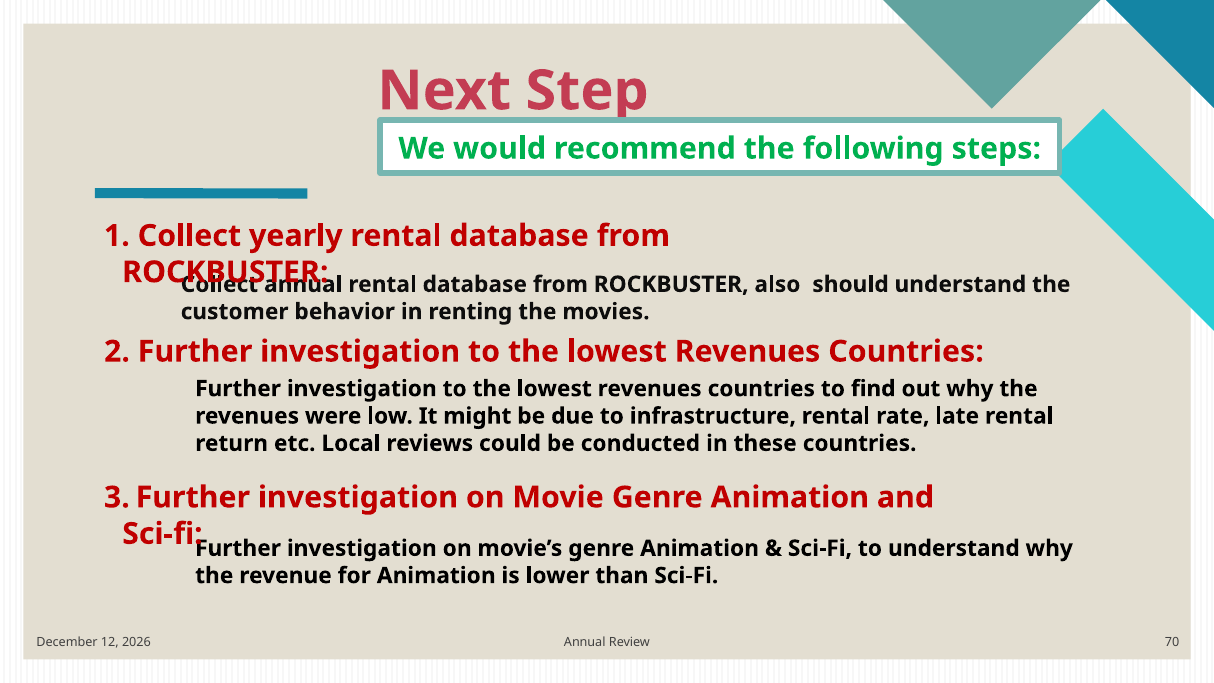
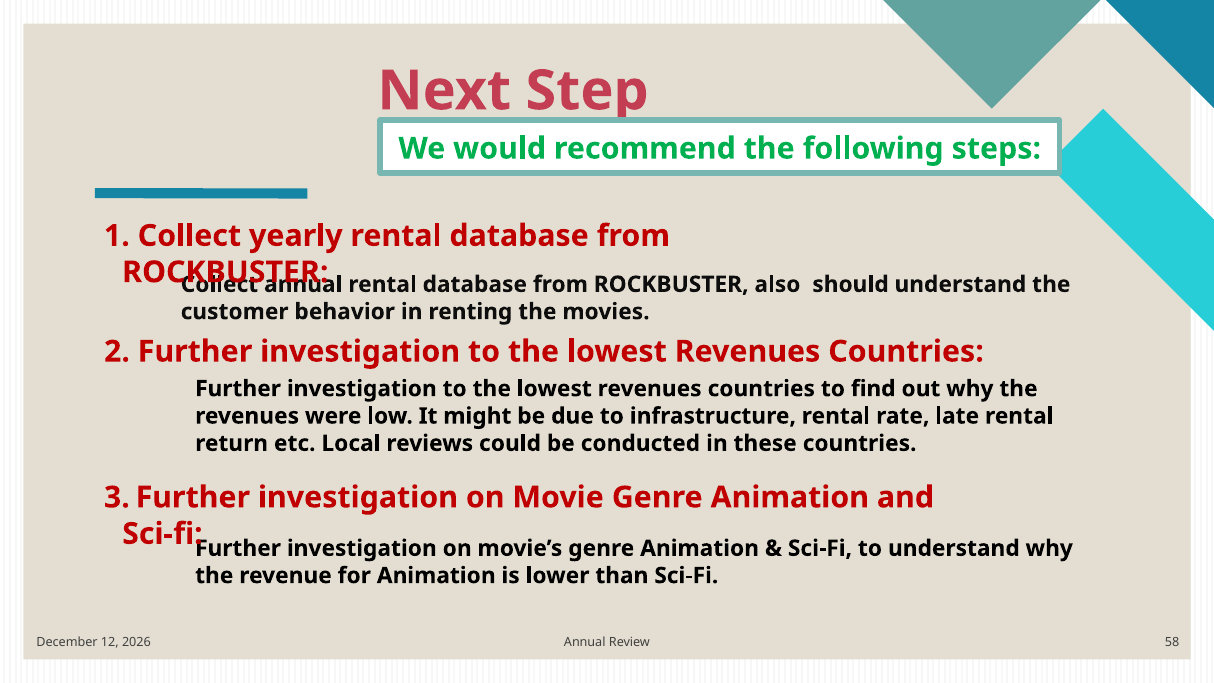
70: 70 -> 58 (1172, 642)
